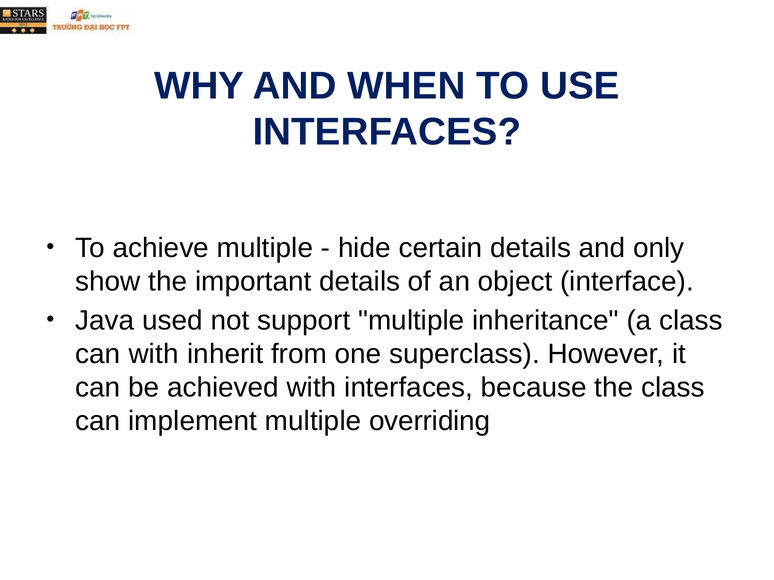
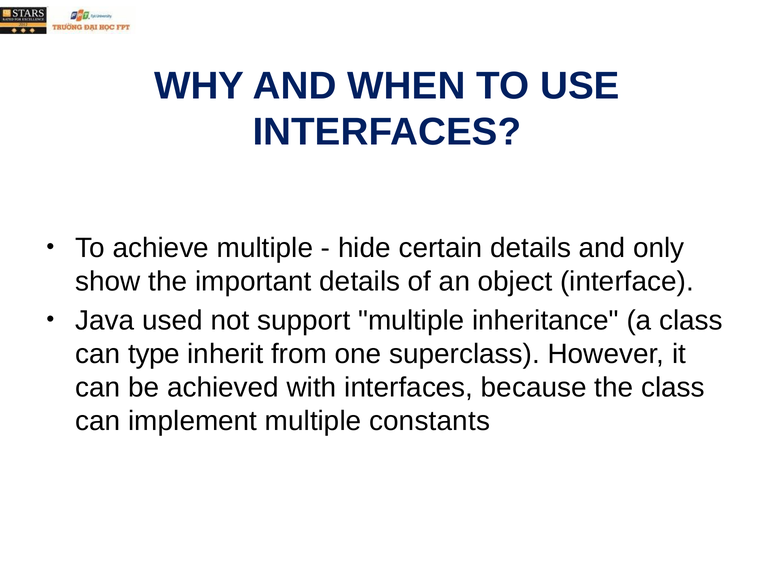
can with: with -> type (154, 354)
overriding: overriding -> constants (430, 422)
